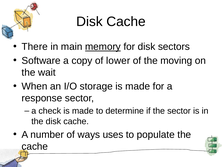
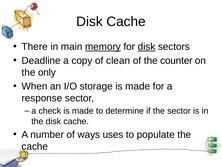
disk underline: none -> present (147, 47)
Software: Software -> Deadline (41, 60)
lower: lower -> clean (118, 60)
moving: moving -> counter (176, 60)
wait: wait -> only (47, 72)
